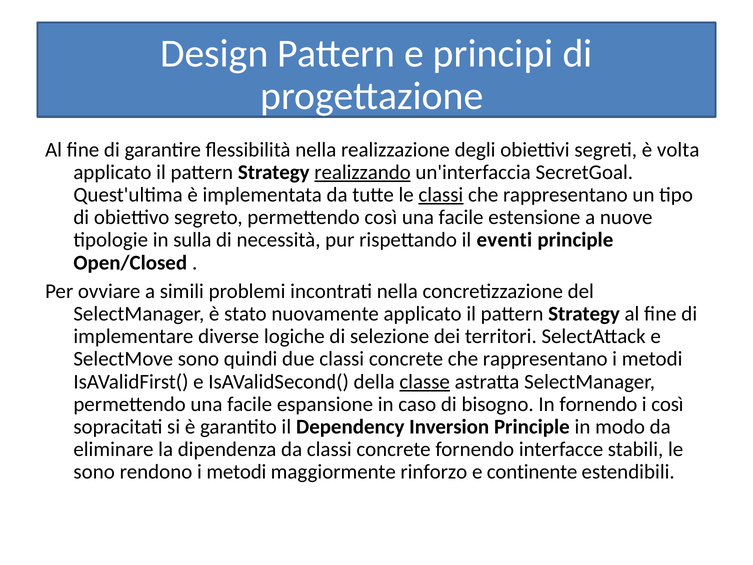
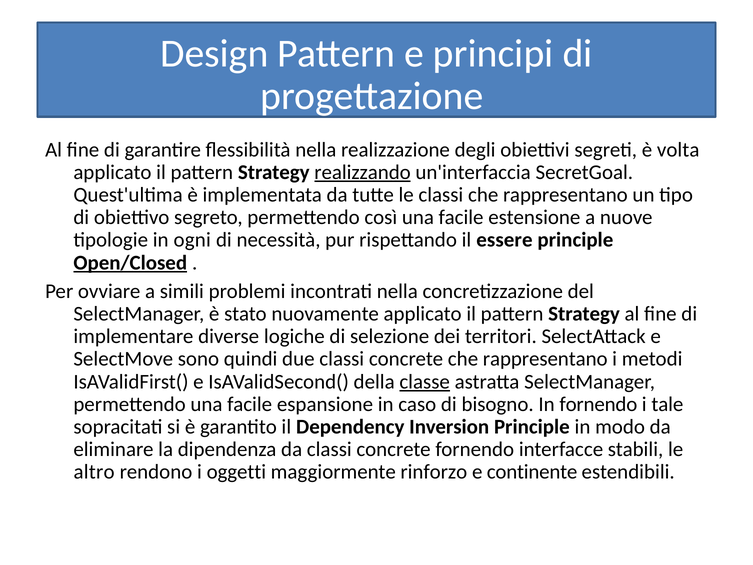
classi underline: present -> none (441, 195)
sulla: sulla -> ogni (192, 240)
eventi: eventi -> essere (504, 240)
Open/Closed underline: none -> present (130, 263)
i così: così -> tale (667, 404)
sono: sono -> altro (94, 472)
rendono i metodi: metodi -> oggetti (236, 472)
